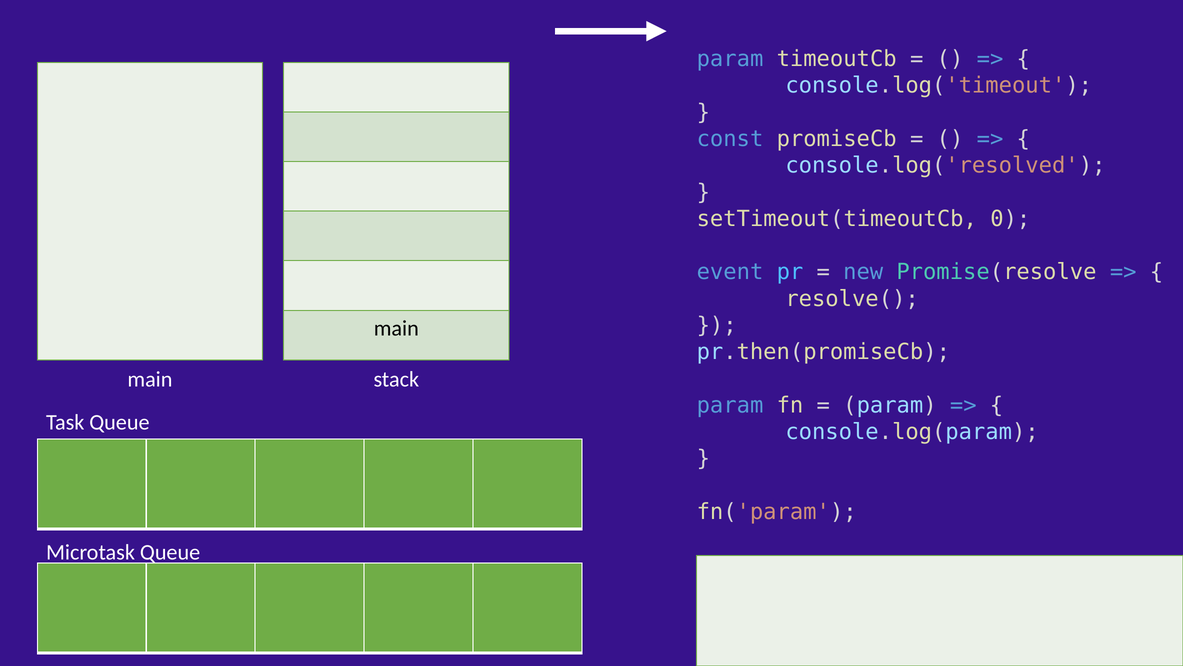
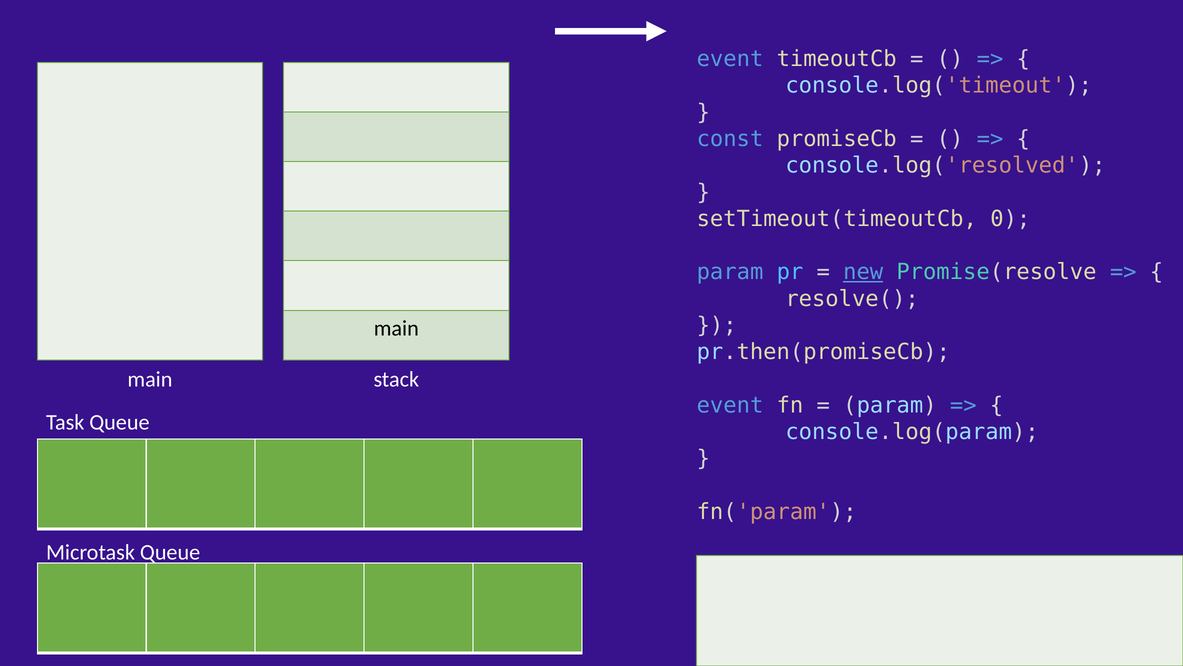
param: param -> event (730, 59)
event: event -> param (730, 272)
new underline: none -> present (863, 272)
param: param -> event (730, 405)
